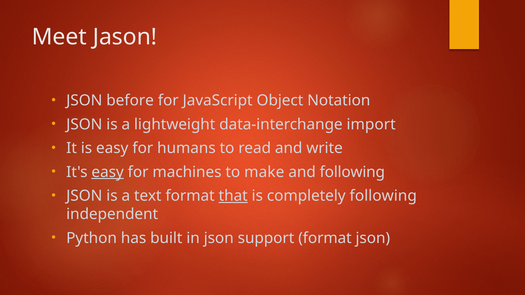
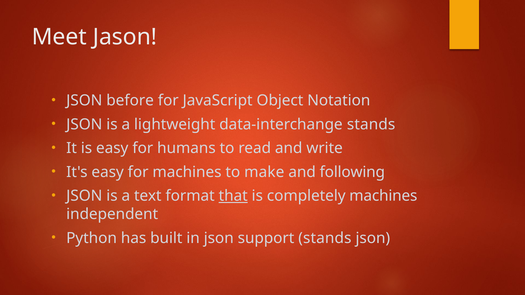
data-interchange import: import -> stands (371, 124)
easy underline: present -> none (108, 172)
completely following: following -> machines (383, 196)
support format: format -> stands (325, 238)
